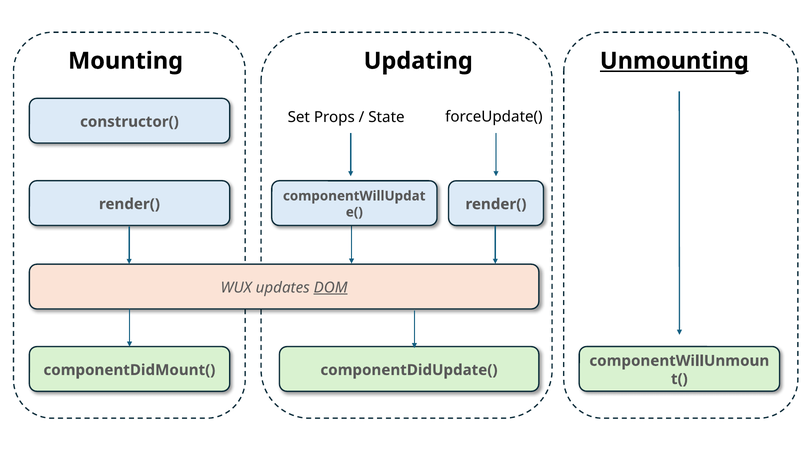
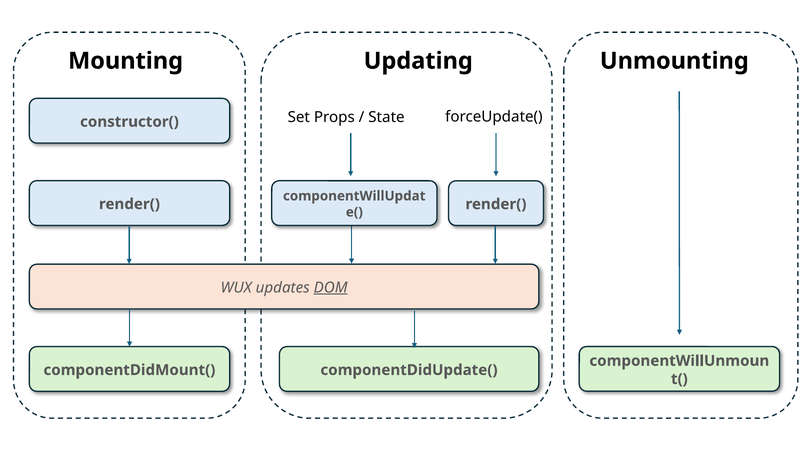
Unmounting underline: present -> none (674, 61)
